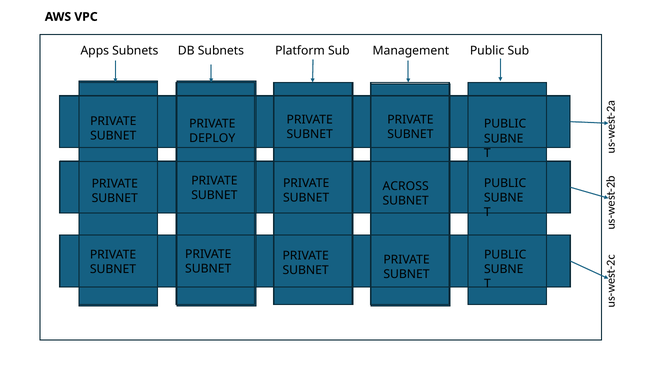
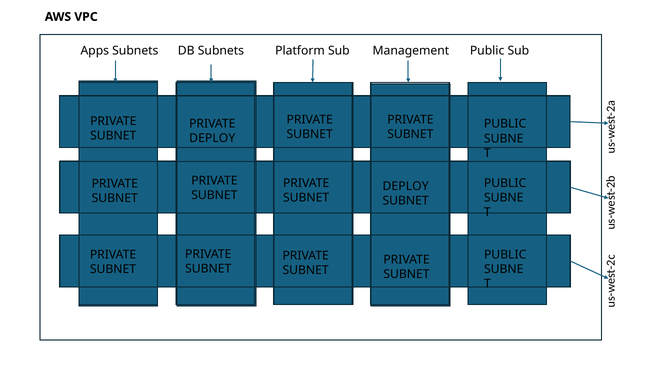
ACROSS: ACROSS -> DEPLOY (406, 186)
